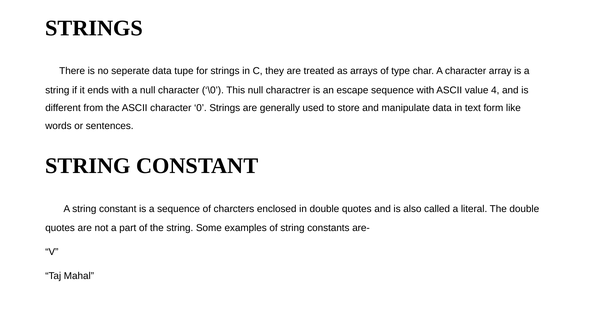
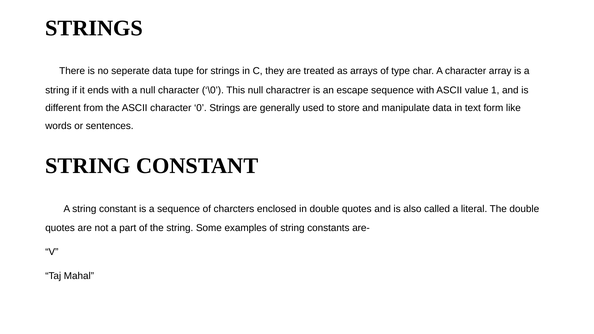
4: 4 -> 1 (495, 90)
